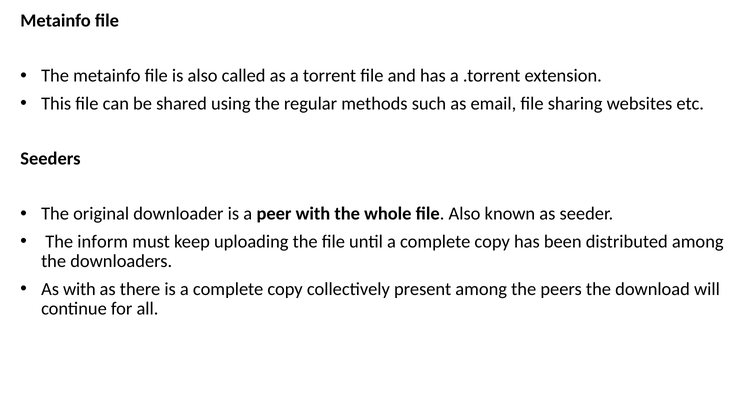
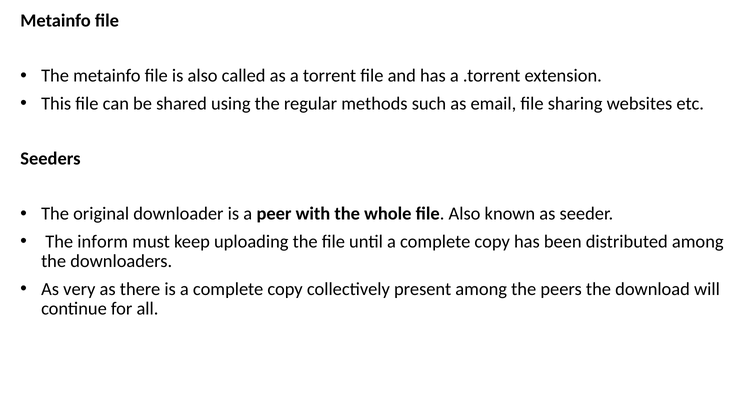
As with: with -> very (79, 289)
